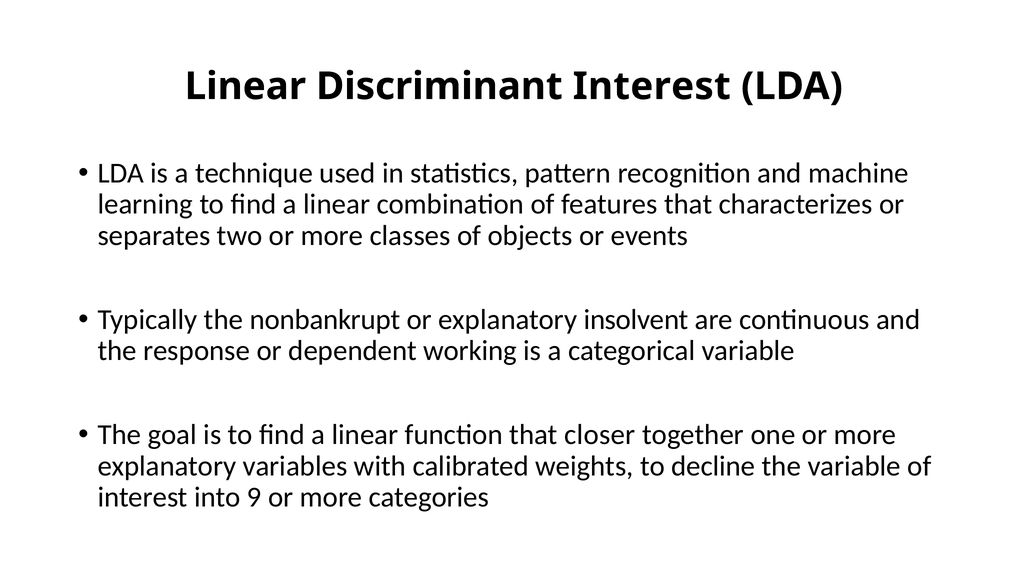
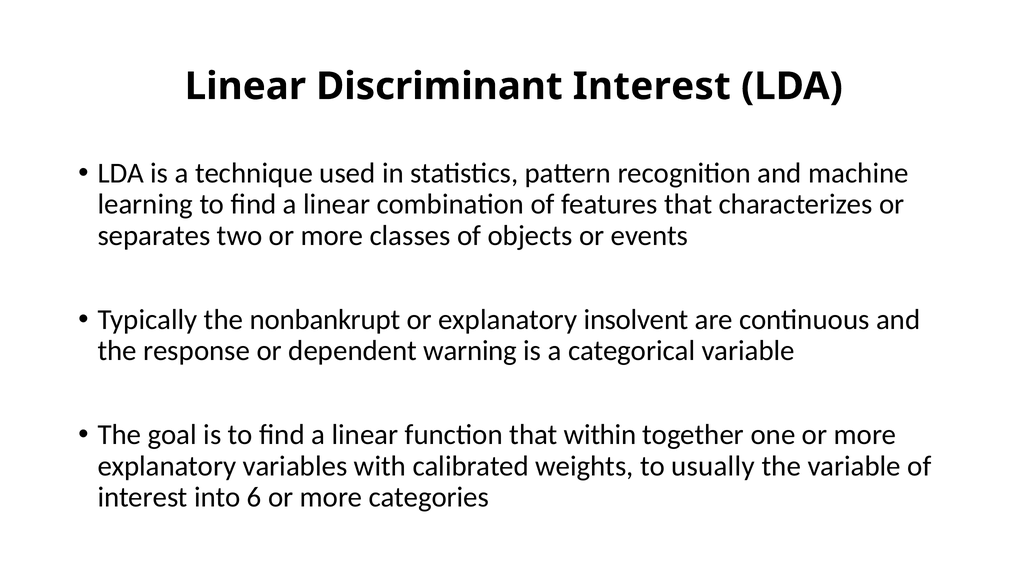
working: working -> warning (470, 351)
closer: closer -> within (600, 435)
decline: decline -> usually (713, 466)
9: 9 -> 6 (254, 497)
